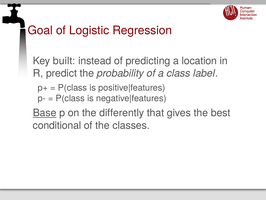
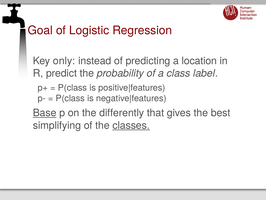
built: built -> only (64, 61)
conditional: conditional -> simplifying (57, 125)
classes underline: none -> present (131, 125)
